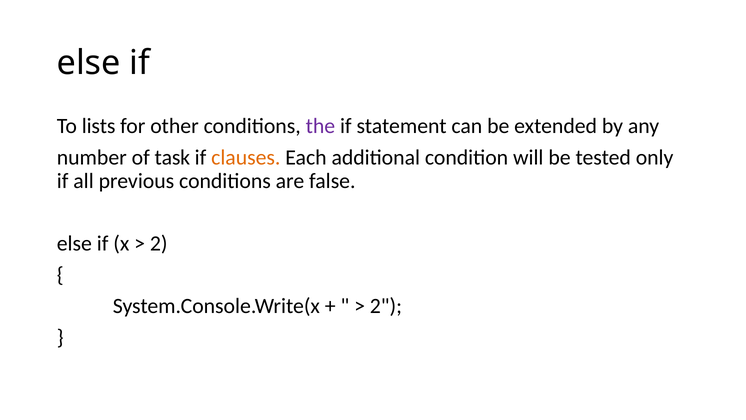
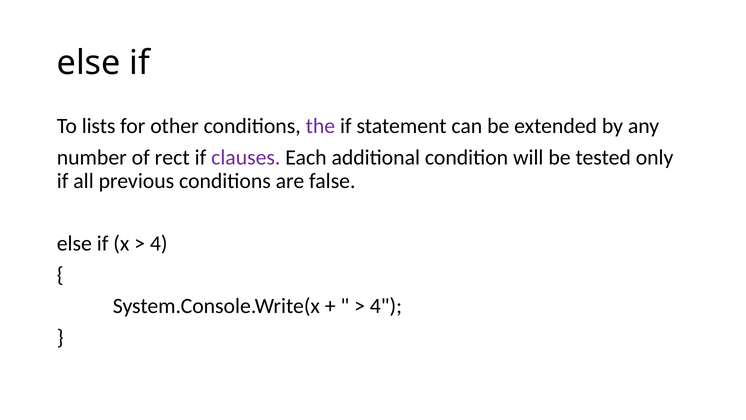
task: task -> rect (172, 157)
clauses colour: orange -> purple (246, 157)
2: 2 -> 4 (159, 243)
2: 2 -> 4 (386, 306)
